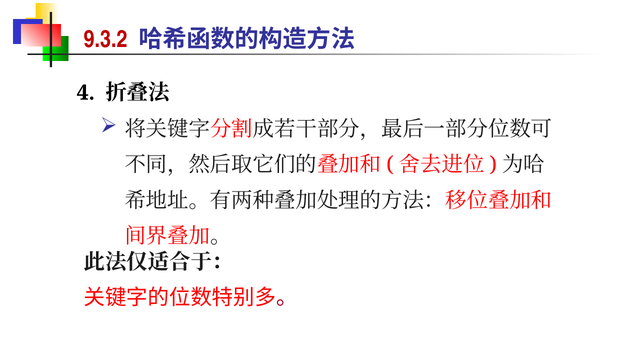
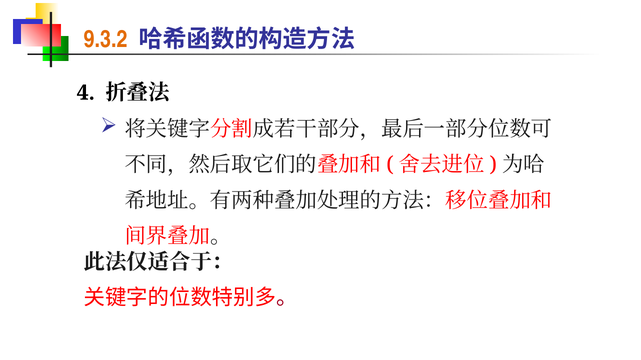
9.3.2 colour: red -> orange (106, 40)
